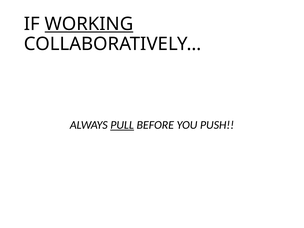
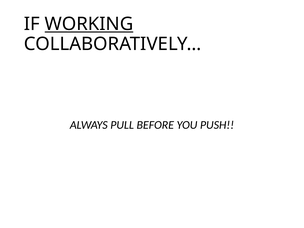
PULL underline: present -> none (122, 125)
